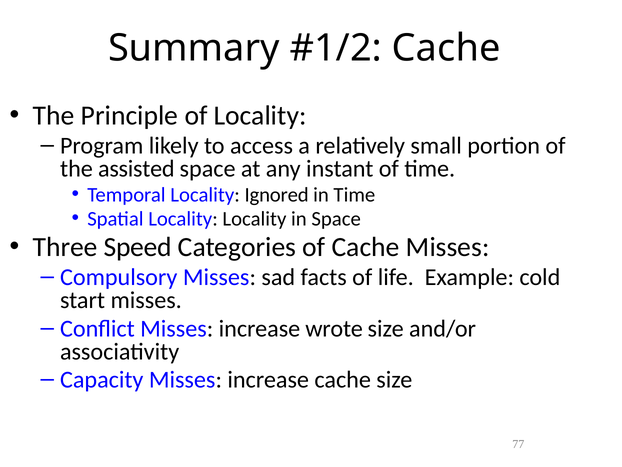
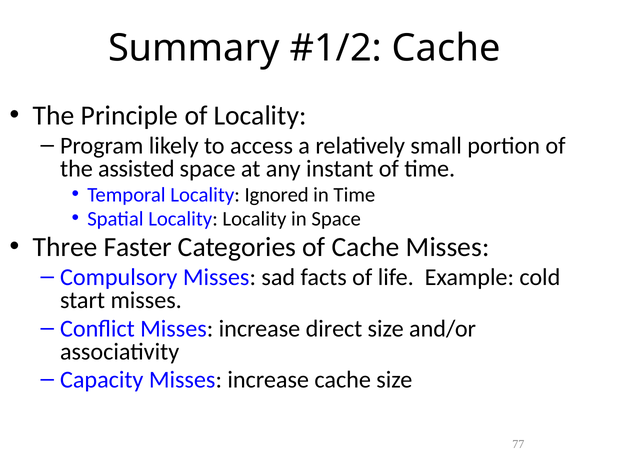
Speed: Speed -> Faster (138, 247)
wrote: wrote -> direct (334, 328)
